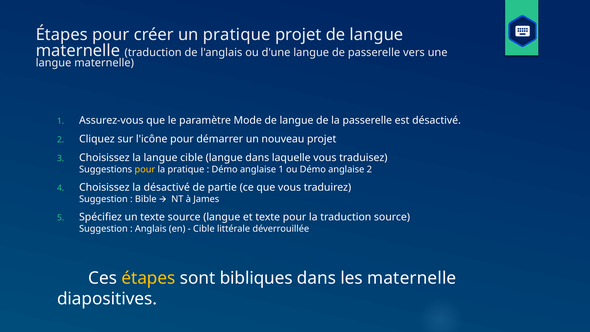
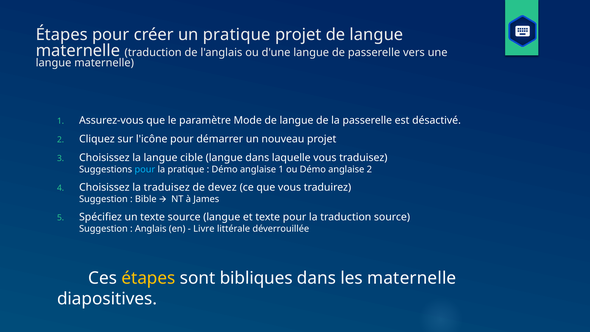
pour colour: yellow -> light blue (145, 169)
la désactivé: désactivé -> traduisez (167, 187)
partie: partie -> devez (222, 187)
Cible: Cible -> Livre (204, 229)
